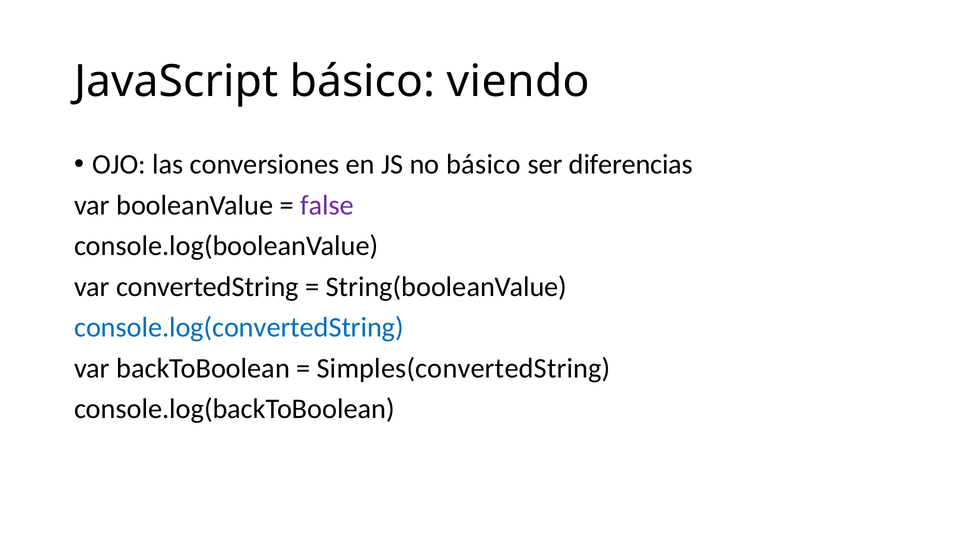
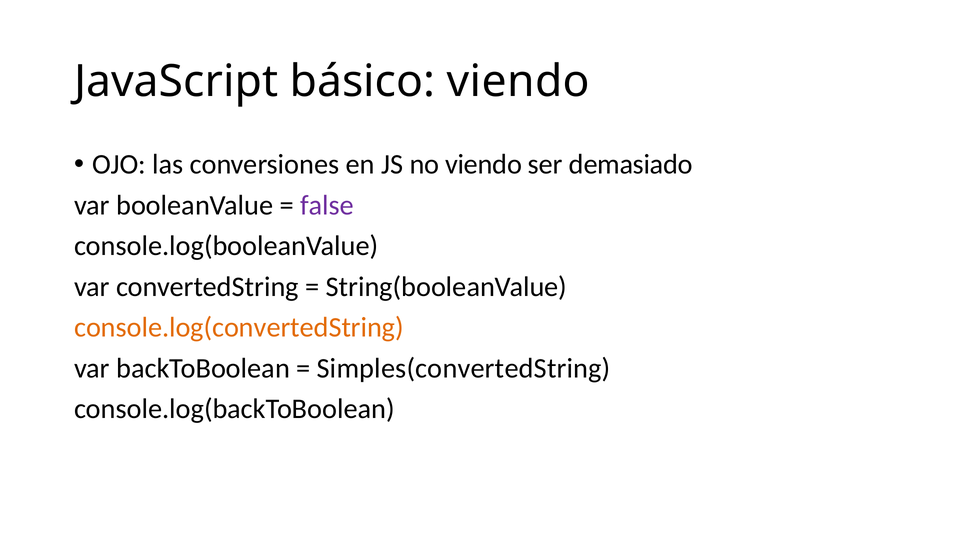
no básico: básico -> viendo (484, 164)
diferencias: diferencias -> demasiado (631, 164)
console.log(convertedString colour: blue -> orange (239, 327)
